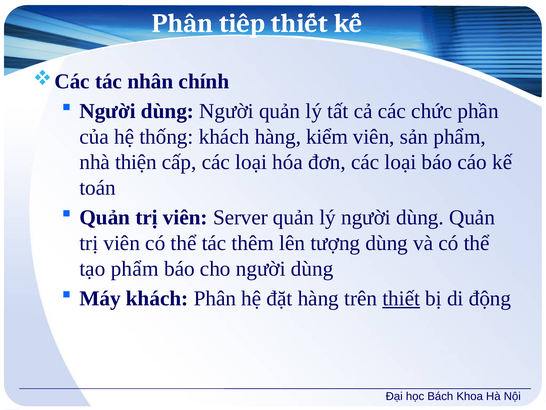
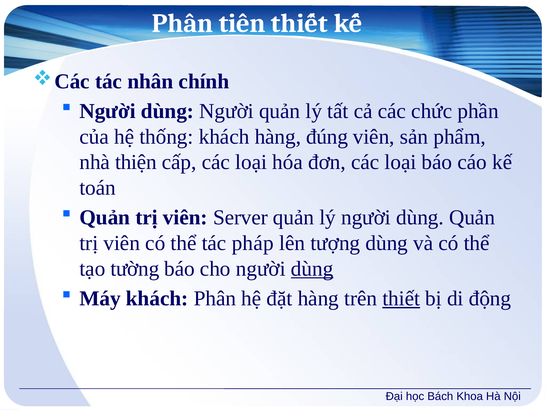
tiếp: tiếp -> tiến (242, 23)
kiểm: kiểm -> đúng (327, 137)
thêm: thêm -> pháp (253, 243)
tạo phẩm: phẩm -> tường (135, 268)
dùng underline: none -> present (312, 268)
